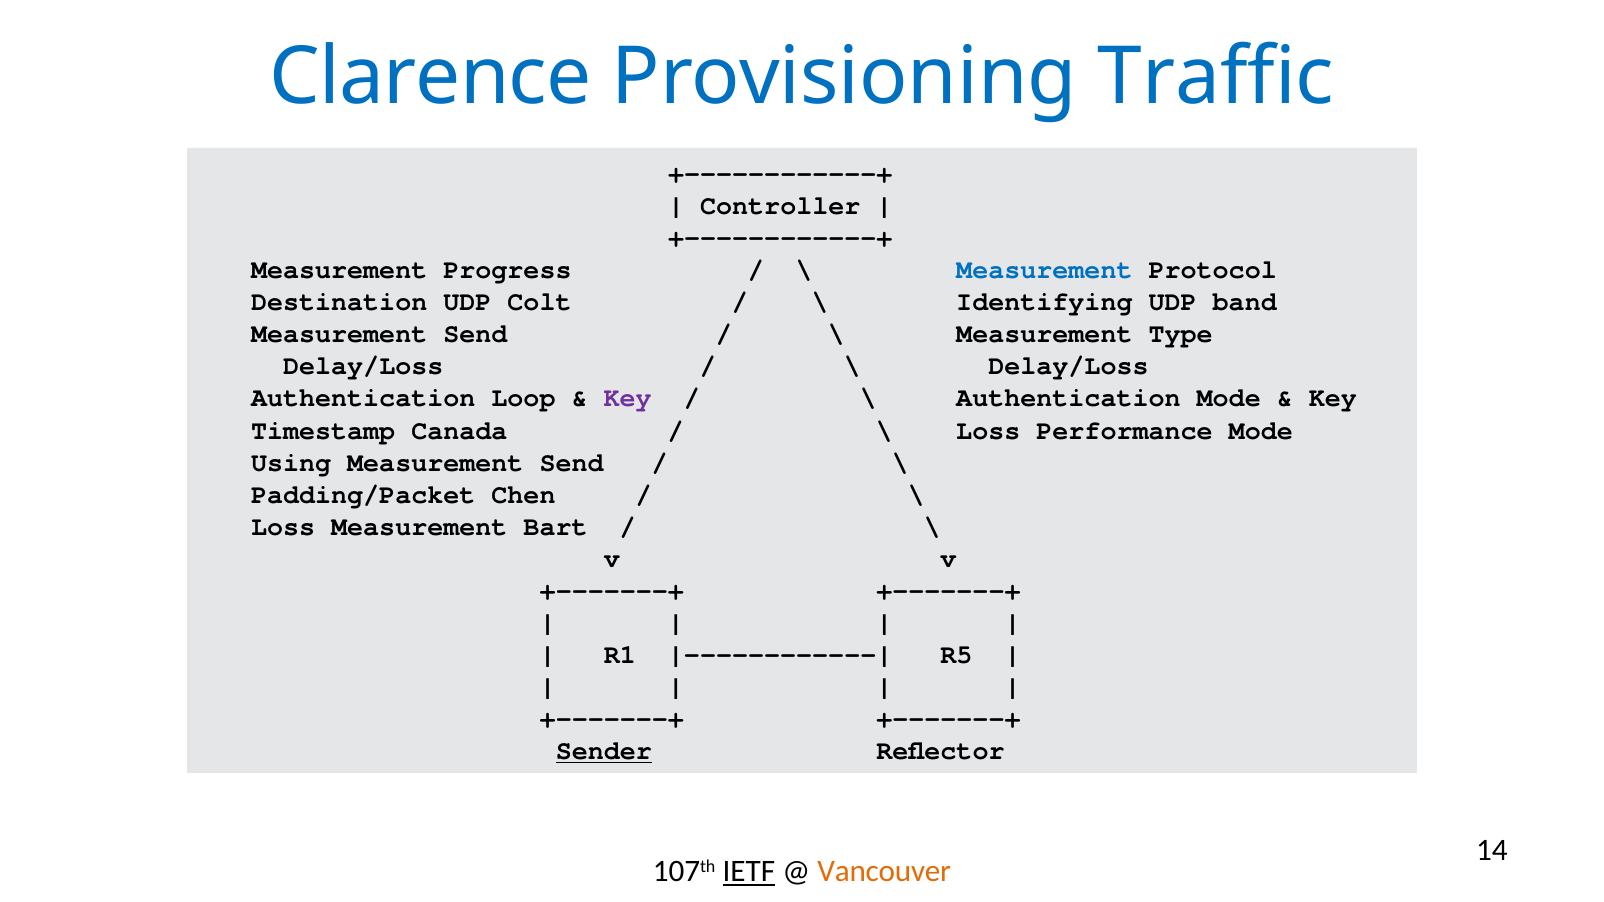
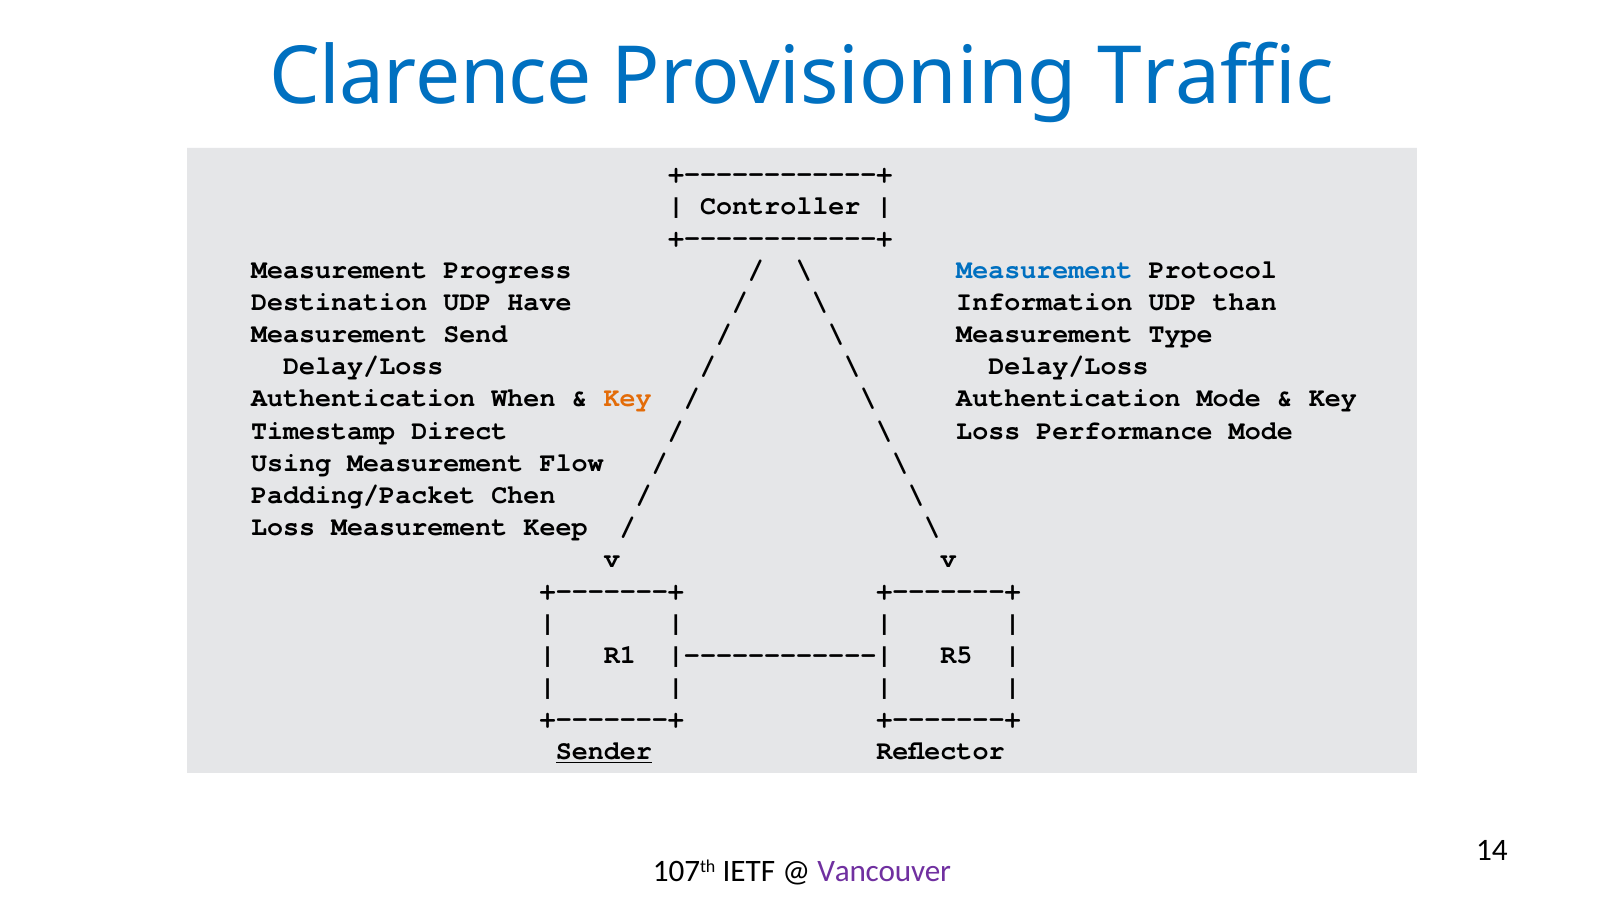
Colt: Colt -> Have (540, 302)
Identifying: Identifying -> Information (1044, 302)
band: band -> than (1245, 302)
Loop: Loop -> When (523, 398)
Key colour: purple -> orange (628, 398)
Canada: Canada -> Direct (459, 430)
Send: Send -> Flow (572, 462)
Bart: Bart -> Keep (556, 527)
IETF underline: present -> none (749, 872)
Vancouver colour: orange -> purple (884, 872)
